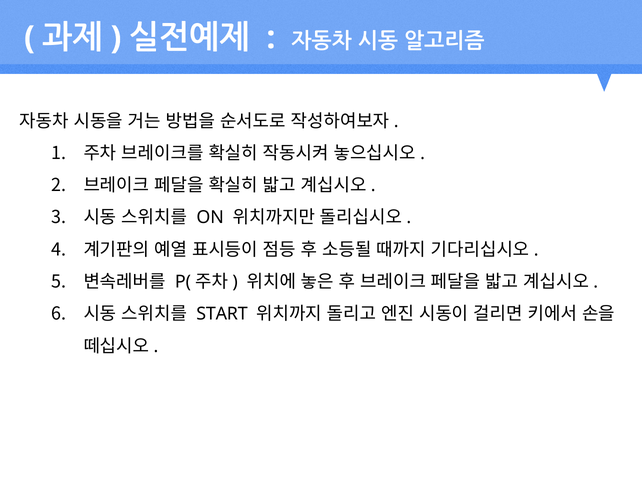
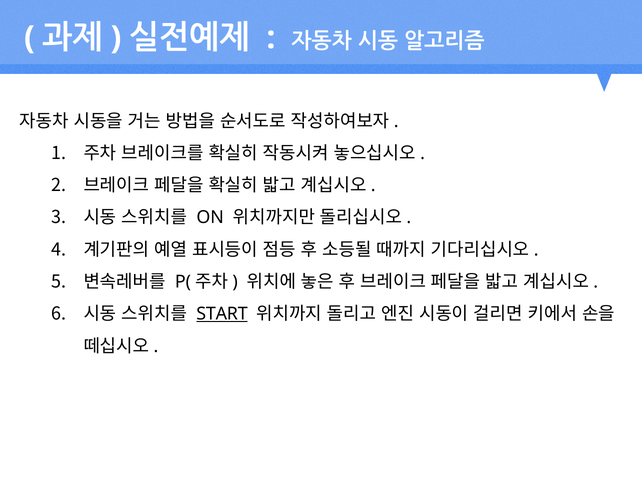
START underline: none -> present (222, 314)
